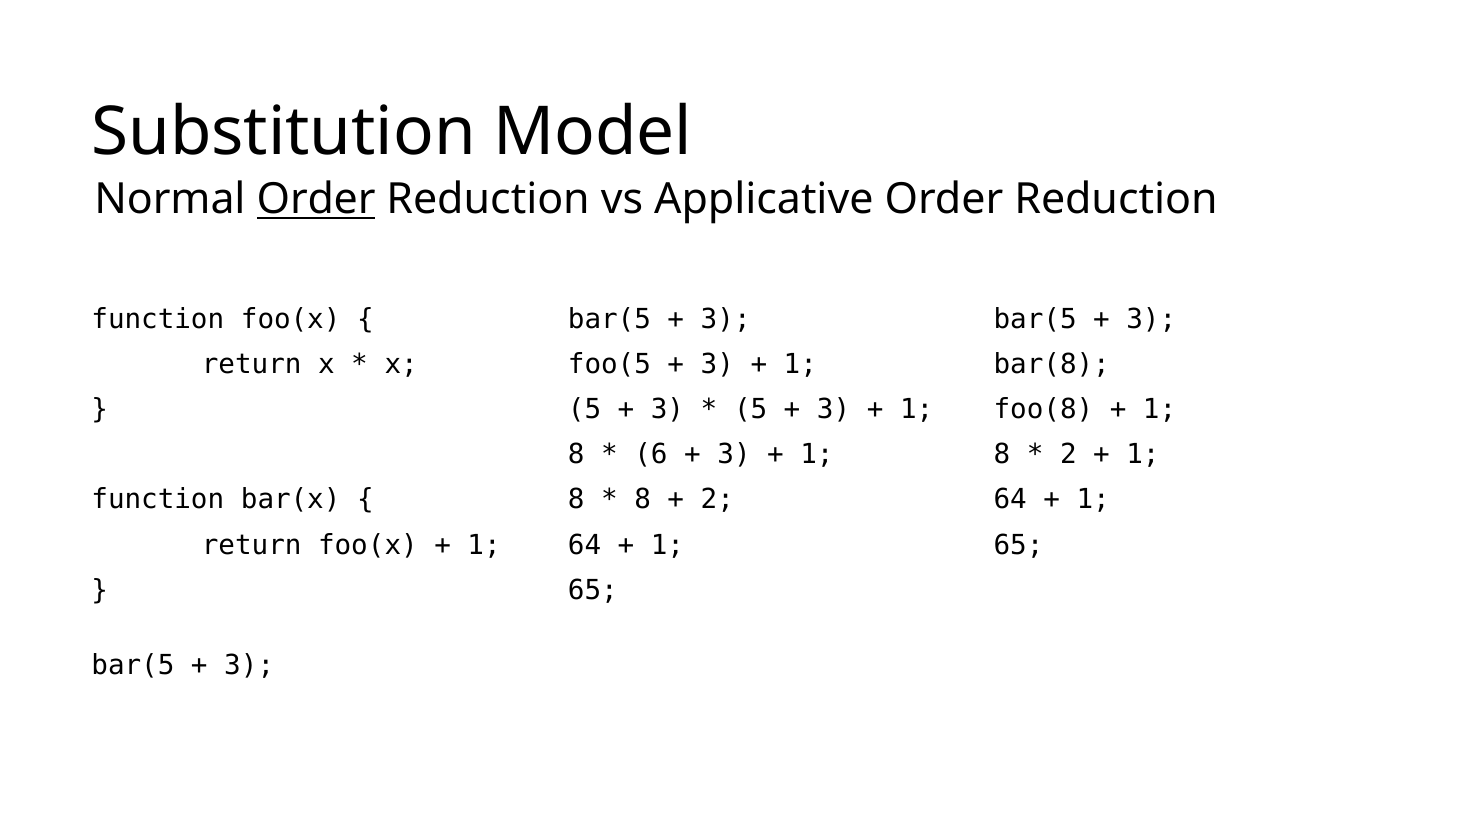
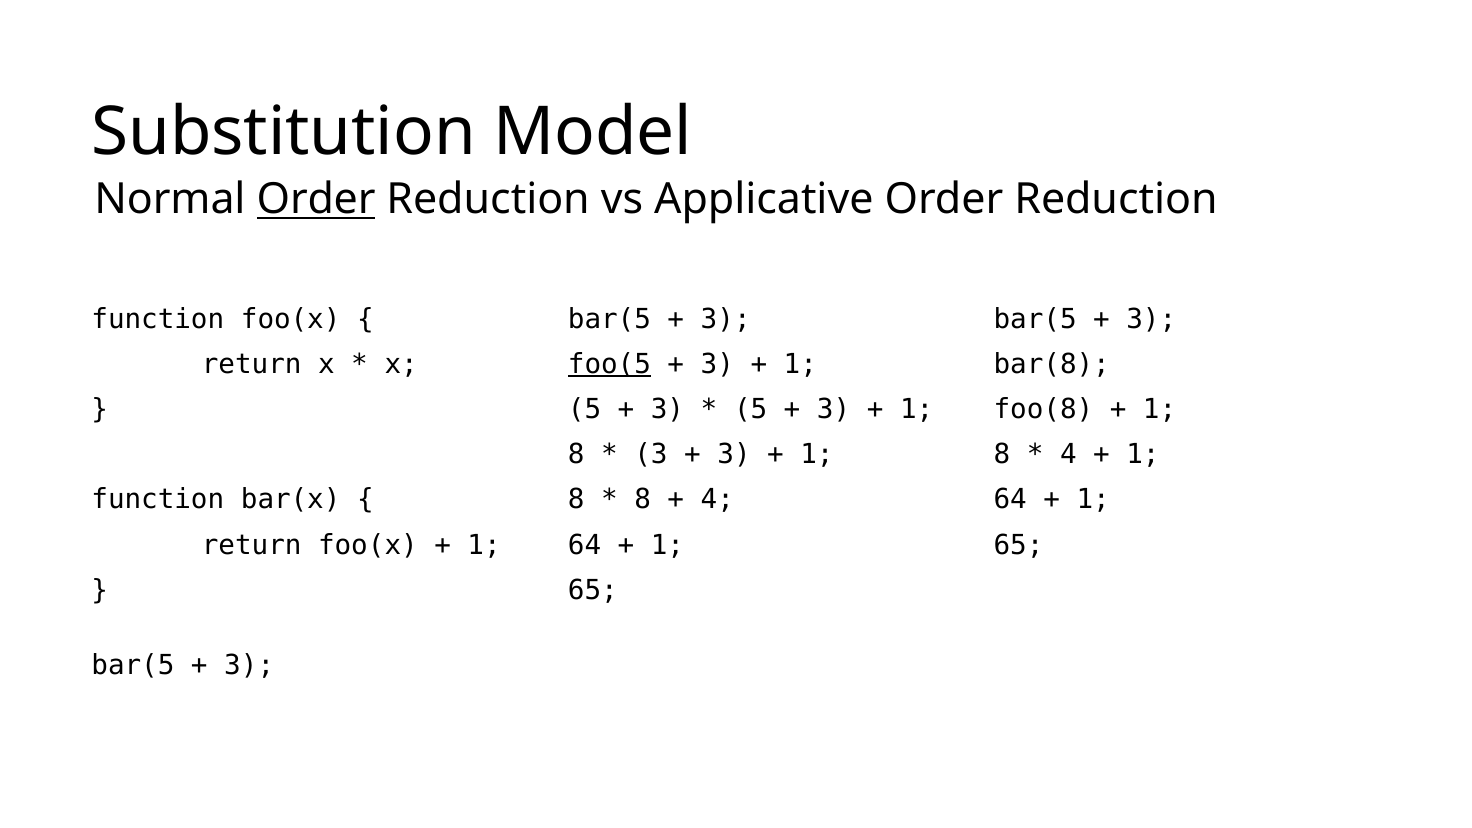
foo(5 underline: none -> present (609, 364)
6: 6 -> 3 (651, 455)
2: 2 -> 4 (1068, 455)
2: 2 -> 4 (717, 500)
